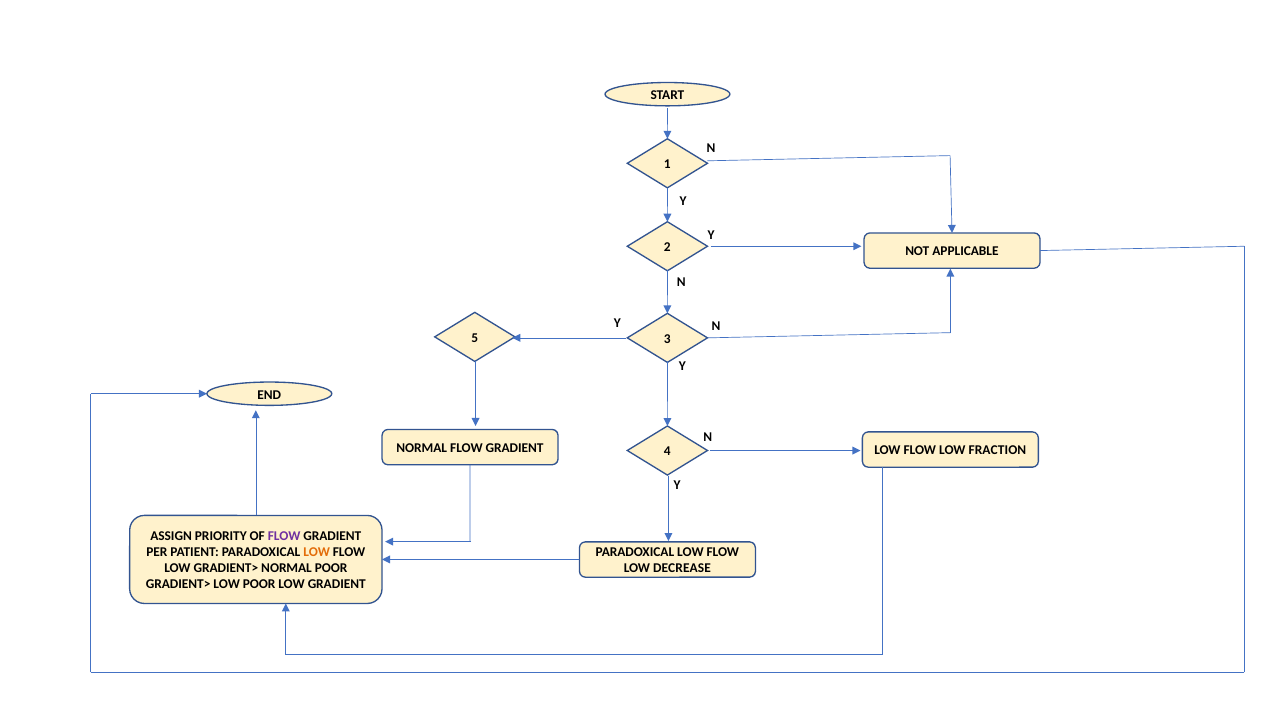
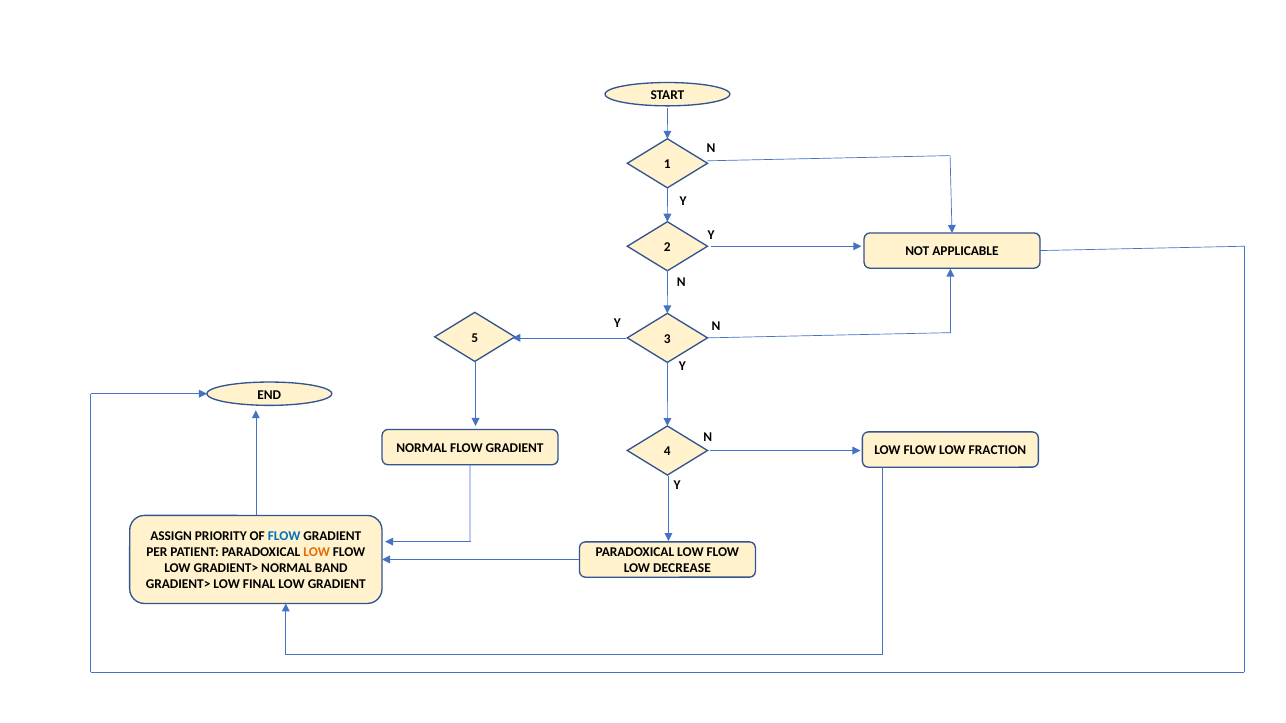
FLOW colour: purple -> blue (284, 536)
NORMAL POOR: POOR -> BAND (331, 569)
LOW POOR: POOR -> FINAL (259, 585)
